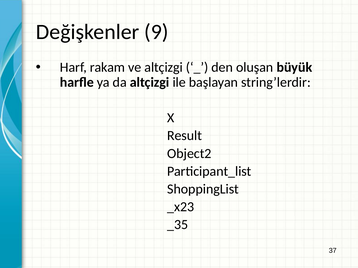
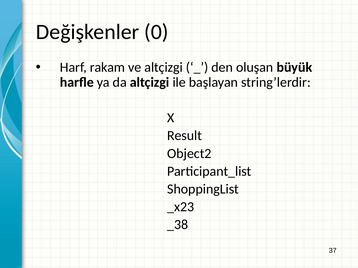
9: 9 -> 0 (156, 32)
_35: _35 -> _38 (178, 225)
